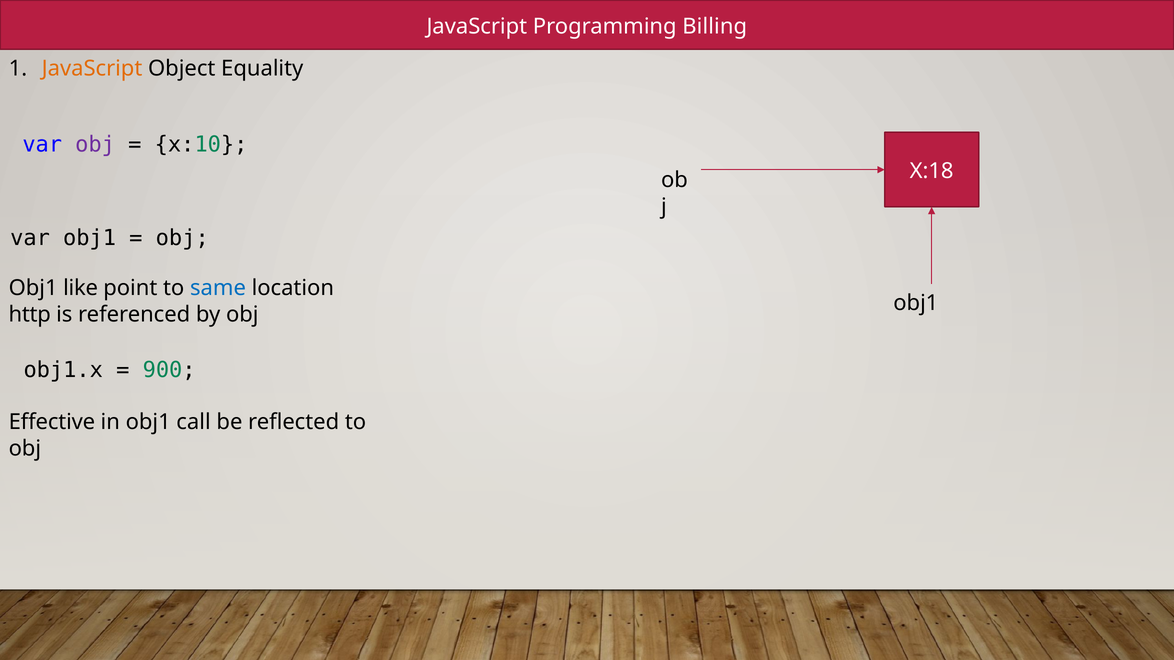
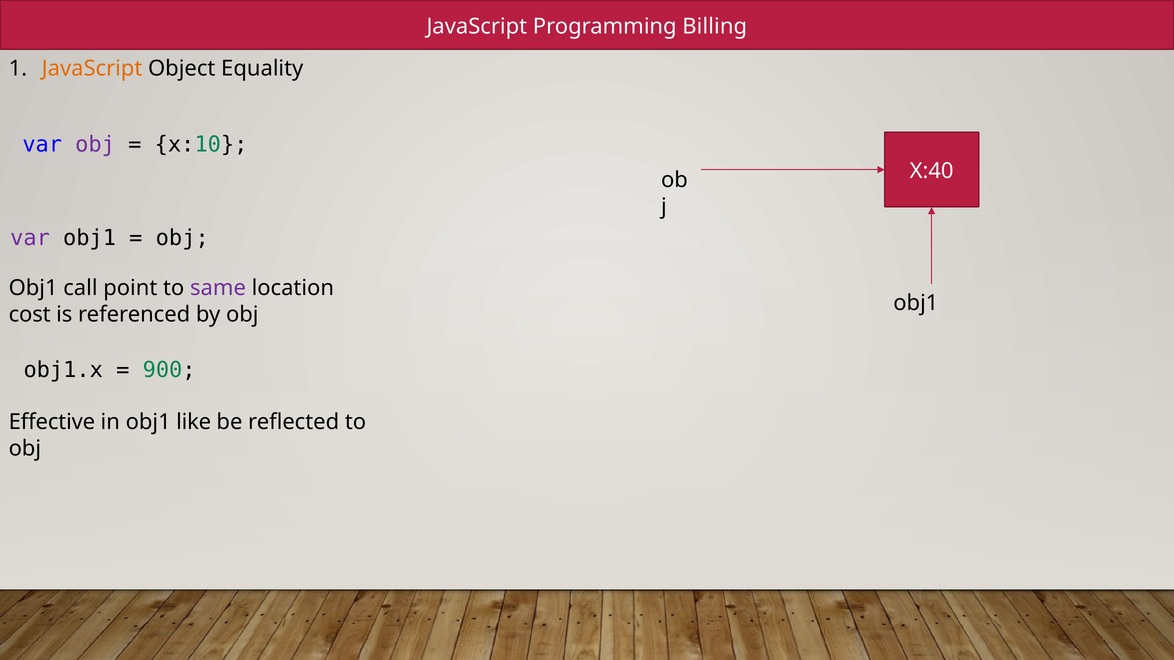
X:18: X:18 -> X:40 (932, 171)
var colour: black -> purple (30, 238)
like: like -> call (80, 288)
same colour: blue -> purple (218, 288)
http: http -> cost (30, 315)
call: call -> like (194, 422)
